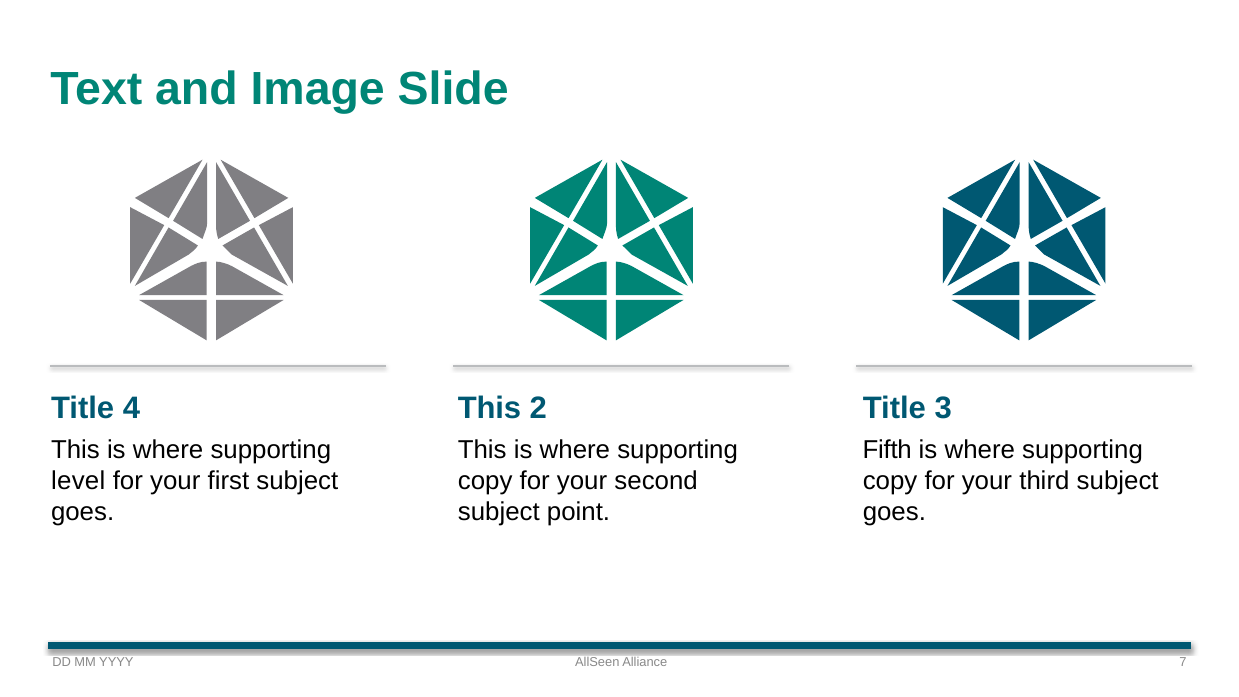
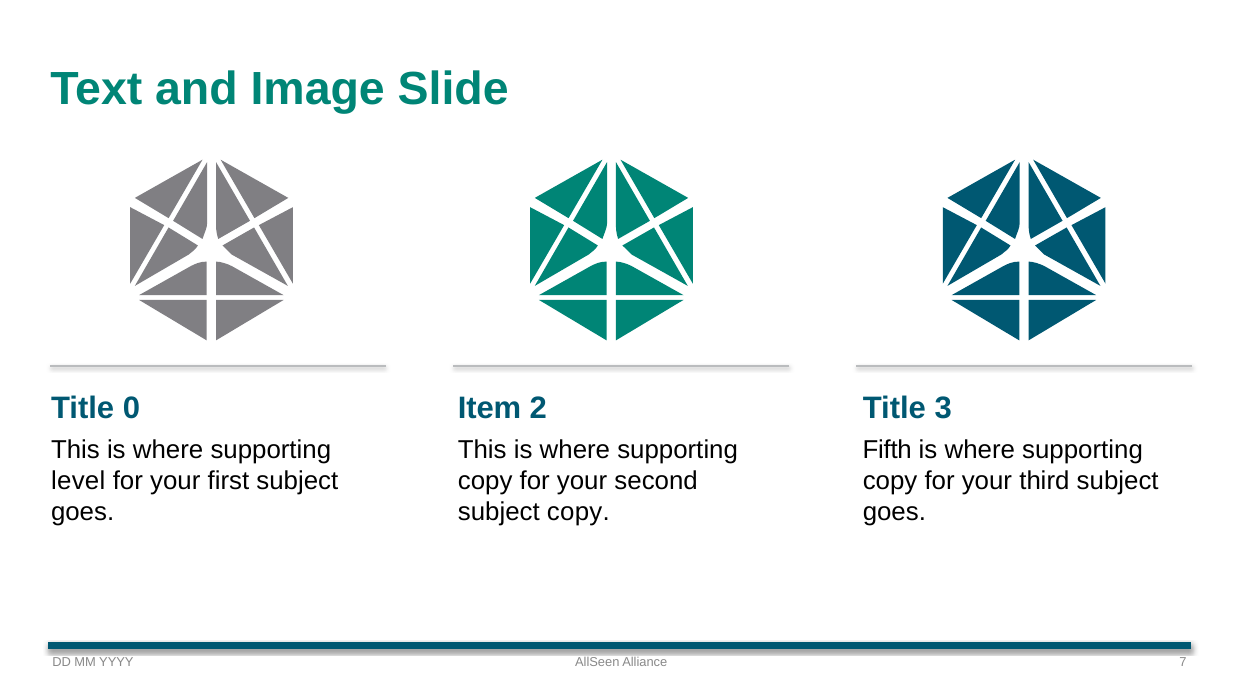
4: 4 -> 0 (131, 408)
This: This -> Item (490, 408)
subject point: point -> copy (578, 512)
